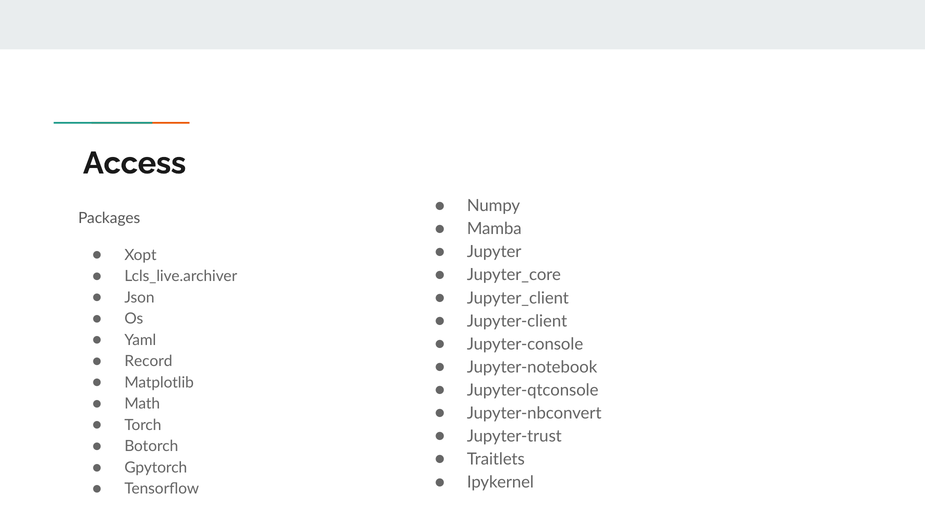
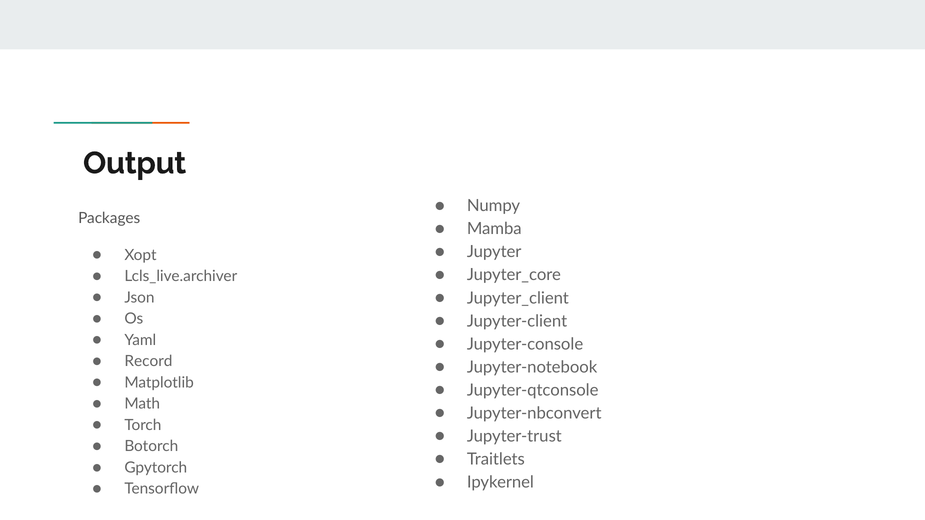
Access: Access -> Output (135, 163)
